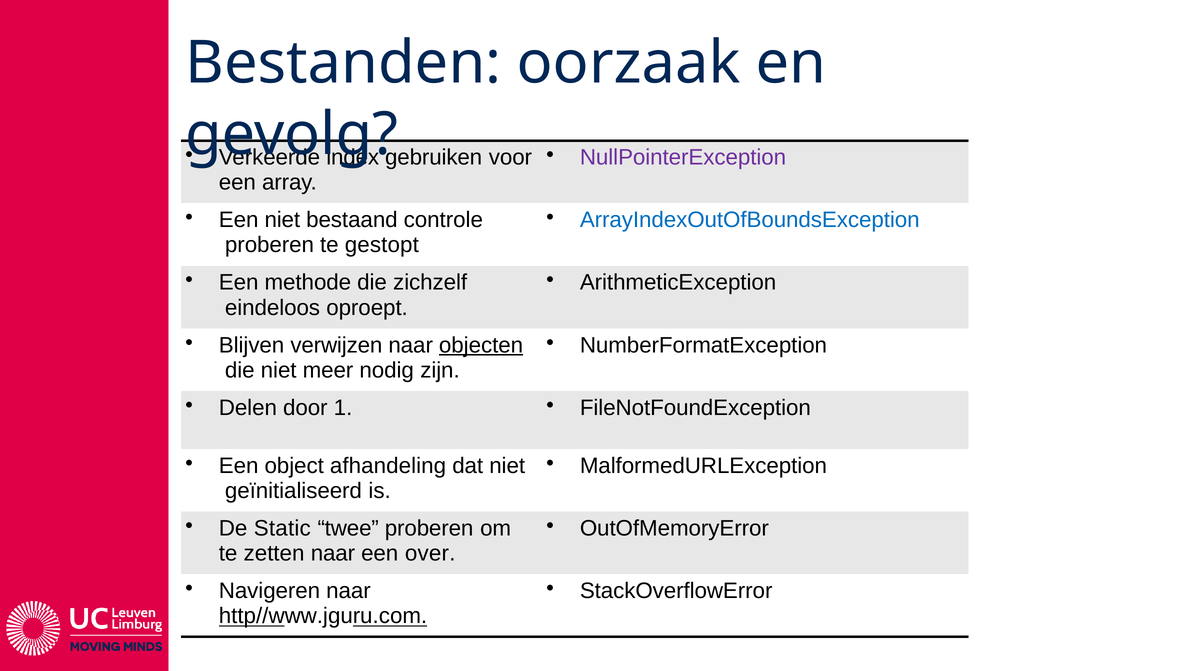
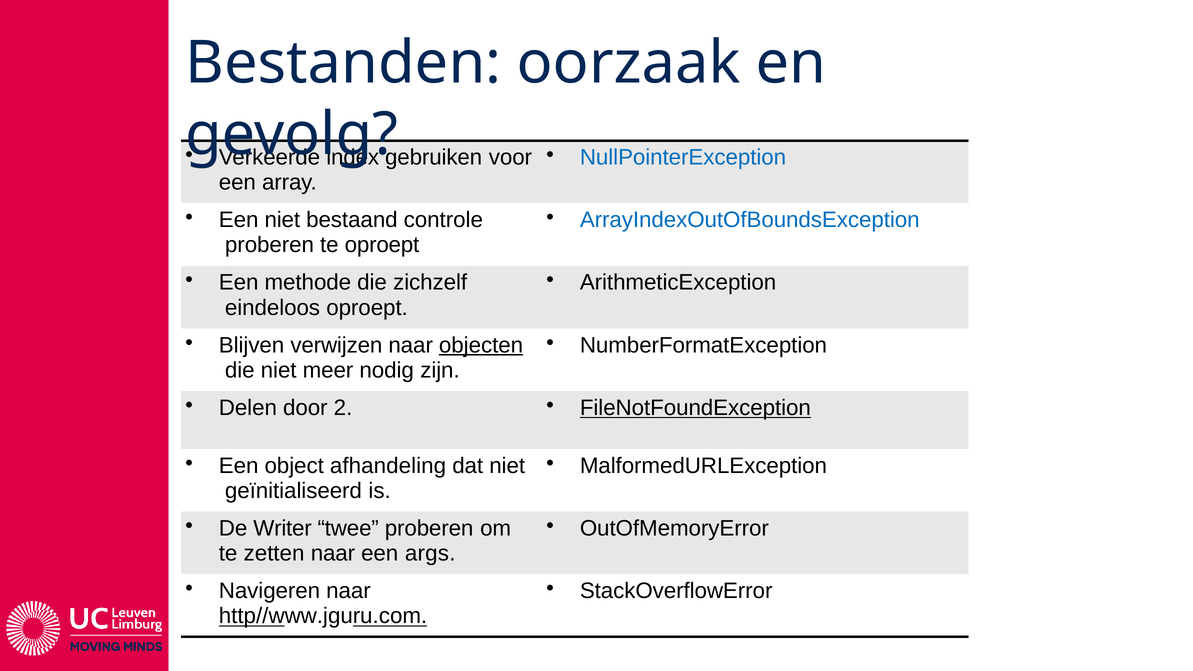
NullPointerException colour: purple -> blue (683, 157)
te gestopt: gestopt -> oproept (382, 245)
1: 1 -> 2 (343, 408)
FileNotFoundException underline: none -> present (695, 408)
Static: Static -> Writer (283, 528)
over: over -> args (430, 553)
